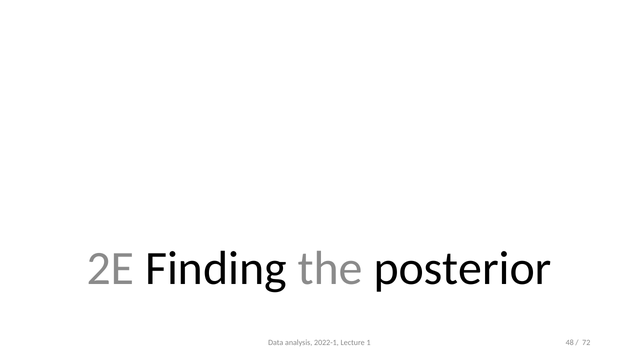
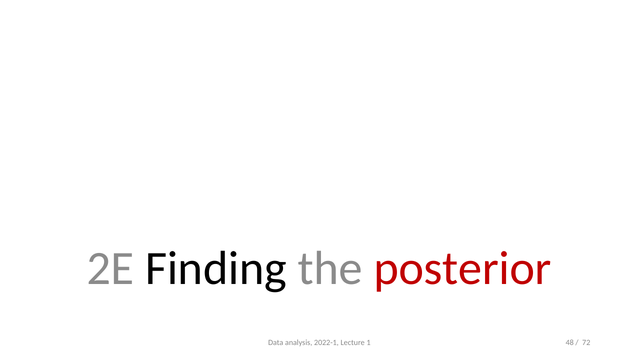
posterior colour: black -> red (462, 269)
